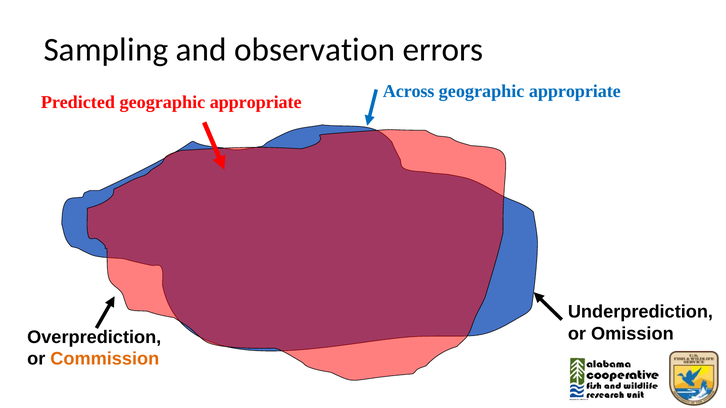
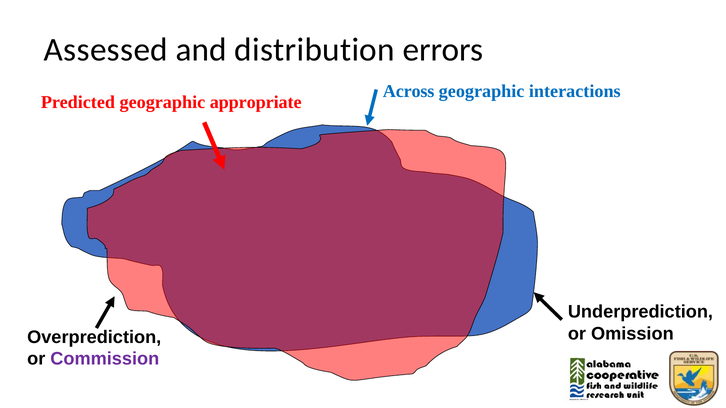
Sampling: Sampling -> Assessed (106, 50)
observation: observation -> distribution (315, 50)
appropriate: appropriate -> interactions (575, 91)
Commission colour: orange -> purple (105, 359)
